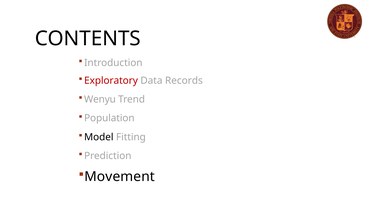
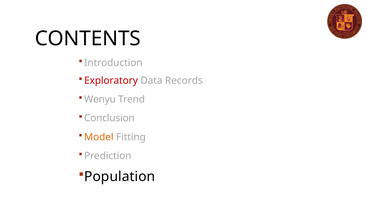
Population: Population -> Conclusion (109, 118)
Model colour: black -> orange (99, 137)
Movement: Movement -> Population (120, 177)
